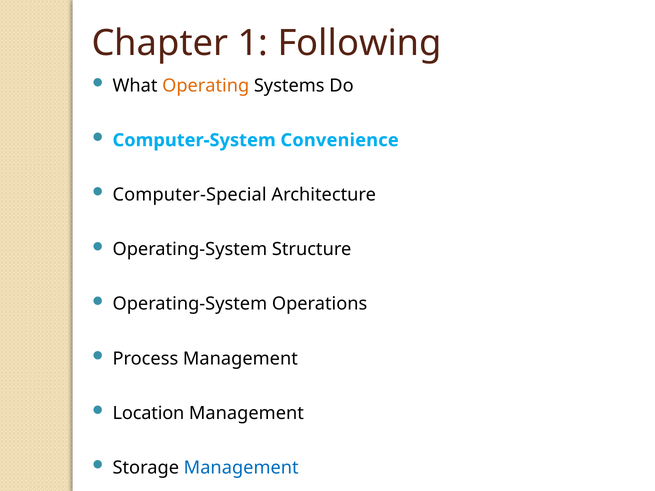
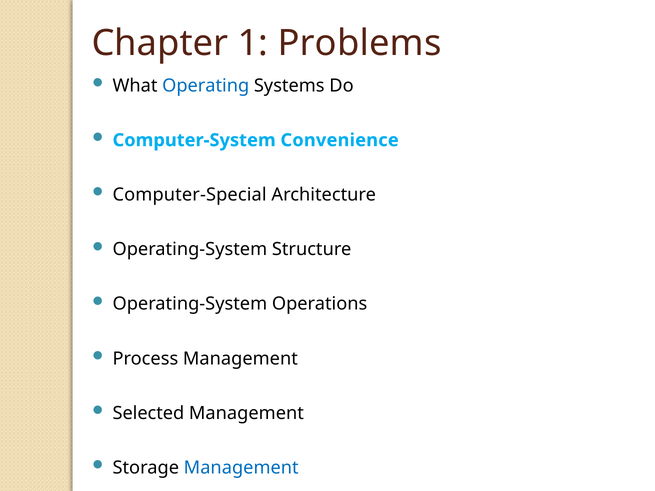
Following: Following -> Problems (360, 43)
Operating colour: orange -> blue (206, 86)
Location: Location -> Selected (148, 413)
